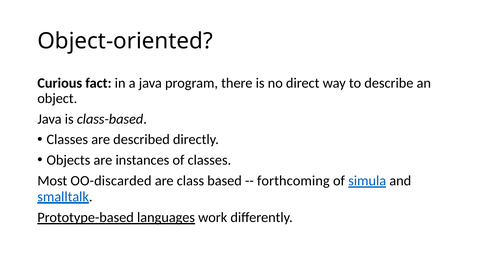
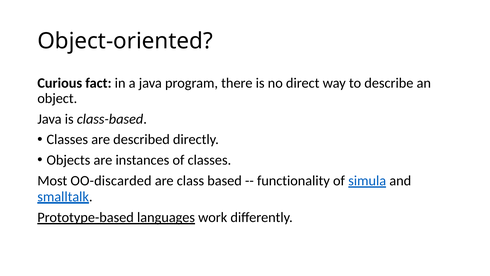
forthcoming: forthcoming -> functionality (293, 181)
